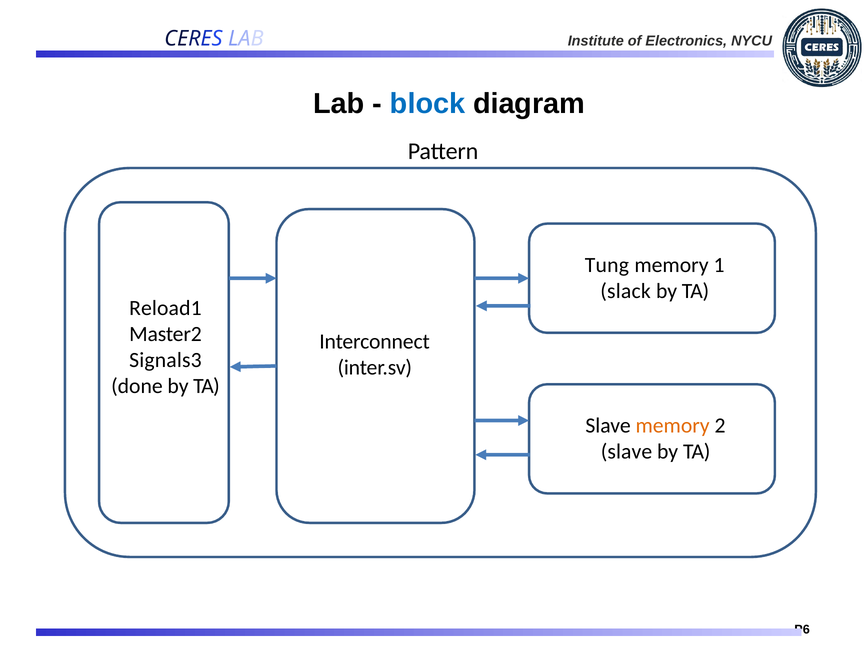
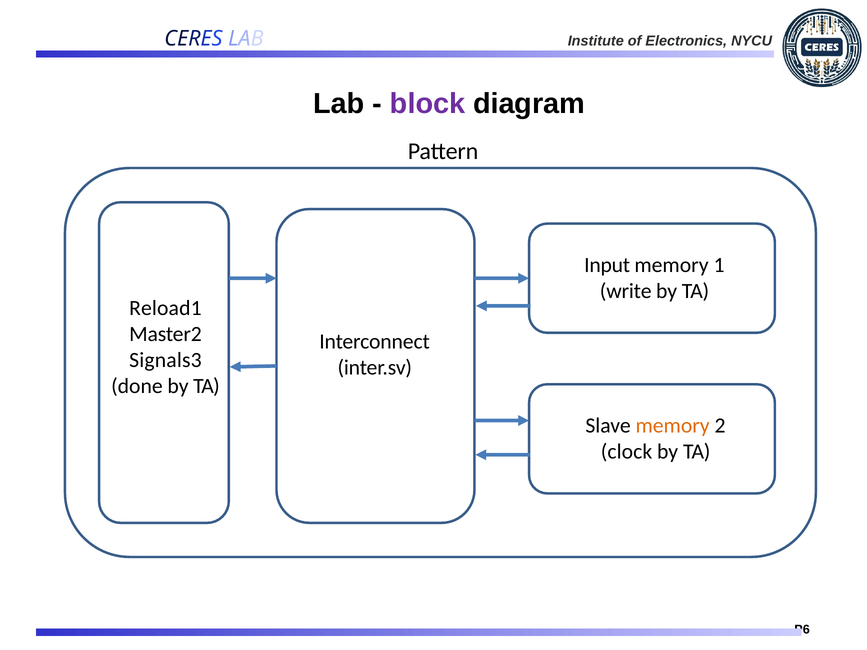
block colour: blue -> purple (428, 104)
Tung: Tung -> Input (607, 265)
slack: slack -> write (626, 291)
slave: slave -> clock (627, 452)
